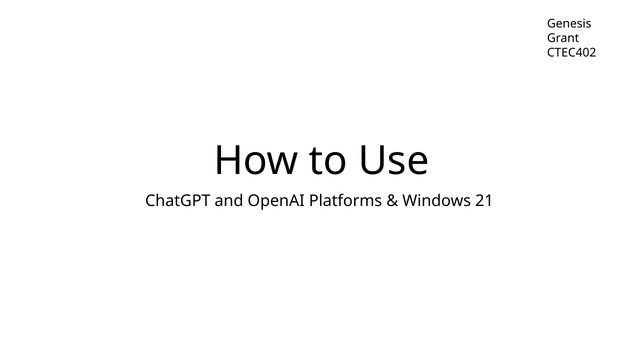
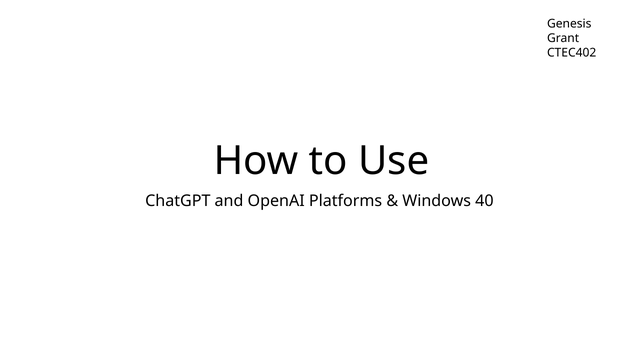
21: 21 -> 40 (484, 201)
